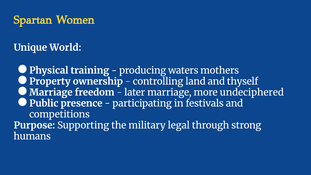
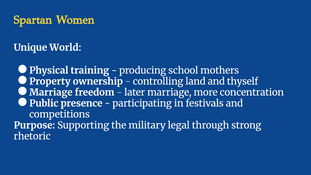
waters: waters -> school (183, 70)
undeciphered: undeciphered -> concentration (252, 92)
humans: humans -> rhetoric (32, 136)
